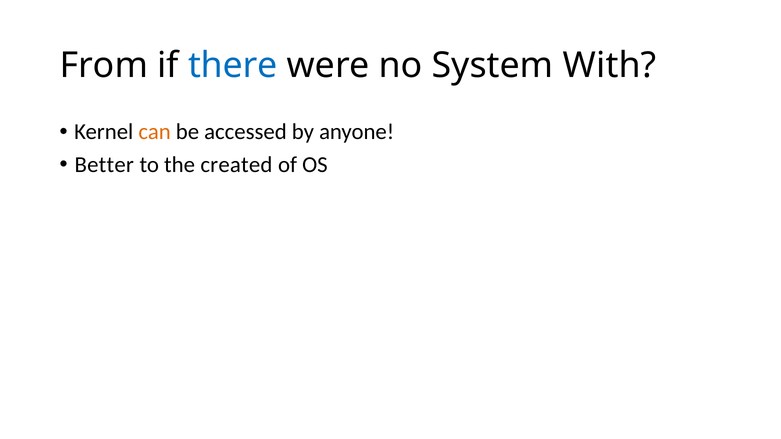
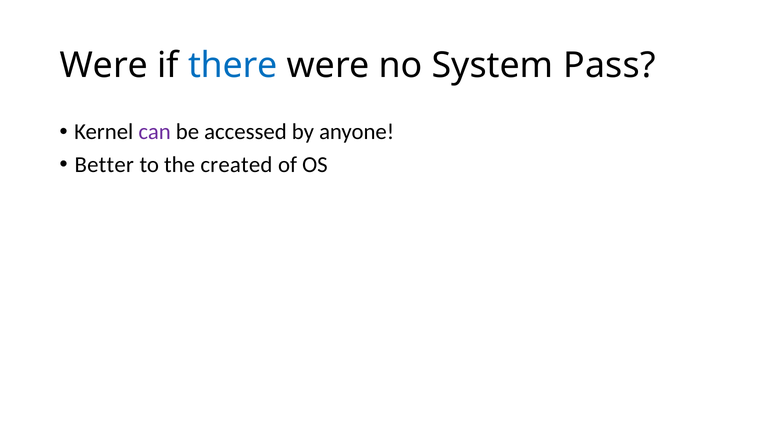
From: From -> Were (104, 66)
With: With -> Pass (610, 66)
can colour: orange -> purple (155, 132)
